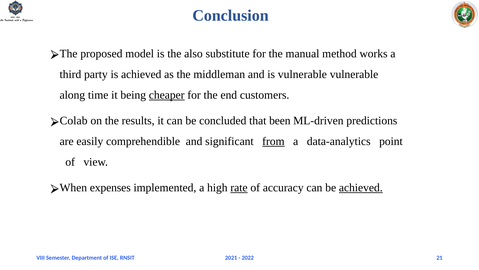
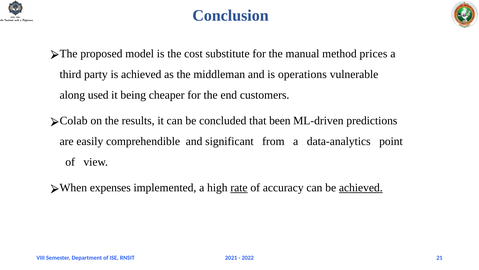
also: also -> cost (193, 53)
works: works -> prices (373, 53)
is vulnerable: vulnerable -> operations (302, 74)
time: time -> used (98, 95)
cheaper underline: present -> none (167, 95)
from underline: present -> none (273, 141)
